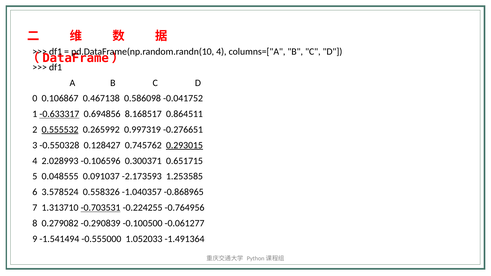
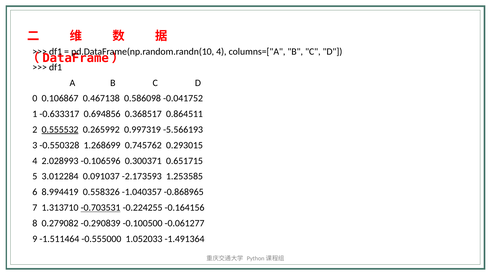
-0.633317 underline: present -> none (59, 114)
8.168517: 8.168517 -> 0.368517 (143, 114)
-0.276651: -0.276651 -> -5.566193 (183, 130)
0.128427: 0.128427 -> 1.268699 (102, 145)
0.293015 underline: present -> none (184, 145)
0.048555: 0.048555 -> 3.012284 (60, 177)
3.578524: 3.578524 -> 8.994419 (60, 192)
-0.764956: -0.764956 -> -0.164156 (185, 208)
-1.541494: -1.541494 -> -1.511464 (59, 239)
